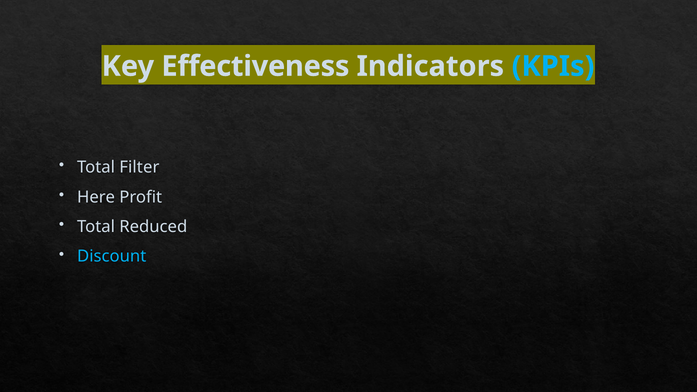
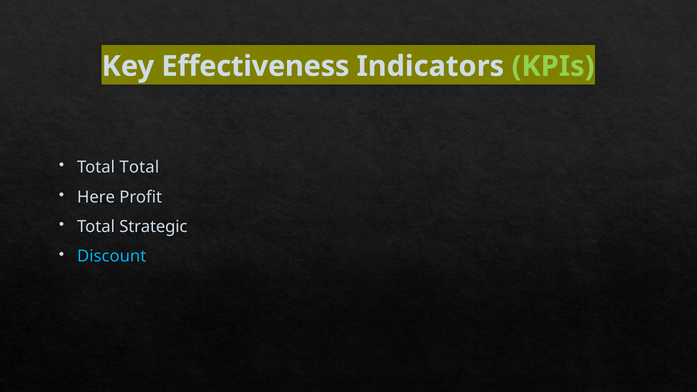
KPIs colour: light blue -> light green (553, 66)
Total Filter: Filter -> Total (139, 167)
Reduced: Reduced -> Strategic (153, 227)
